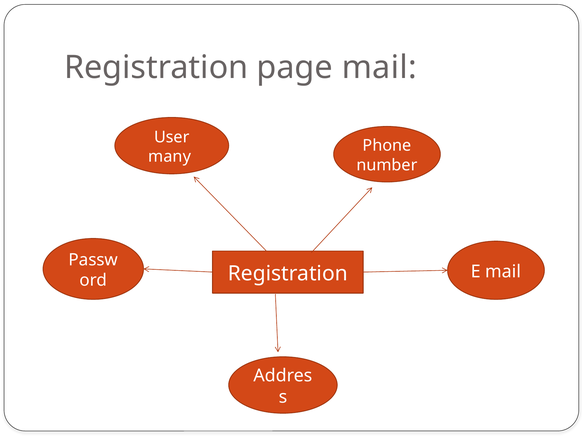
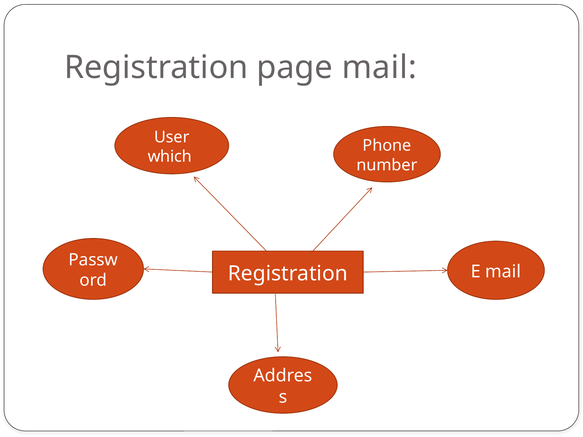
many: many -> which (170, 157)
